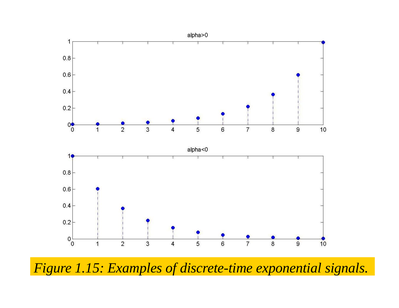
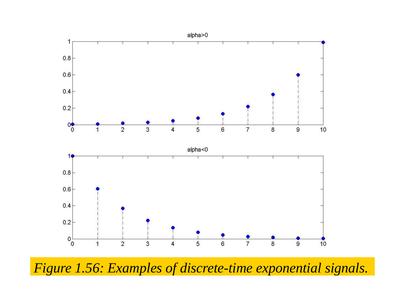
1.15: 1.15 -> 1.56 (90, 268)
